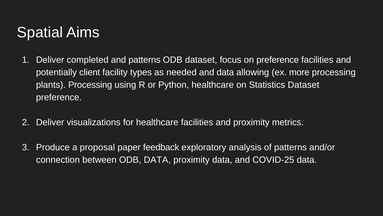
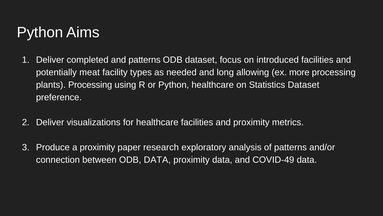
Spatial: Spatial -> Python (40, 32)
on preference: preference -> introduced (278, 60)
client: client -> meat (90, 72)
and data: data -> long (225, 72)
a proposal: proposal -> proximity (97, 147)
feedback: feedback -> research (161, 147)
COVID-25: COVID-25 -> COVID-49 (273, 160)
